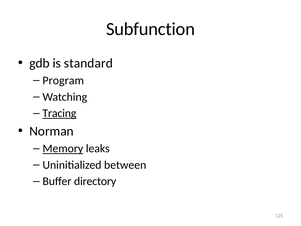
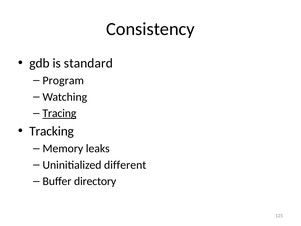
Subfunction: Subfunction -> Consistency (150, 29)
Norman: Norman -> Tracking (52, 131)
Memory underline: present -> none (63, 148)
between: between -> different (125, 165)
